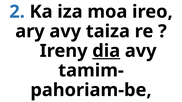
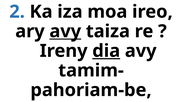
avy underline: none -> present (65, 31)
